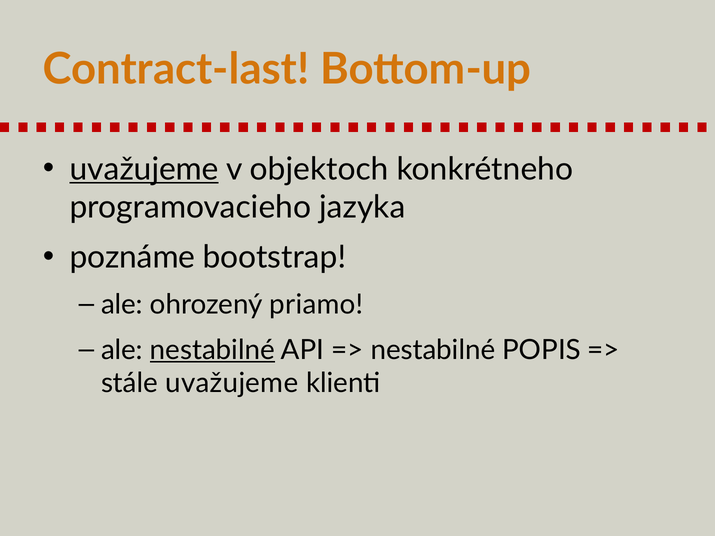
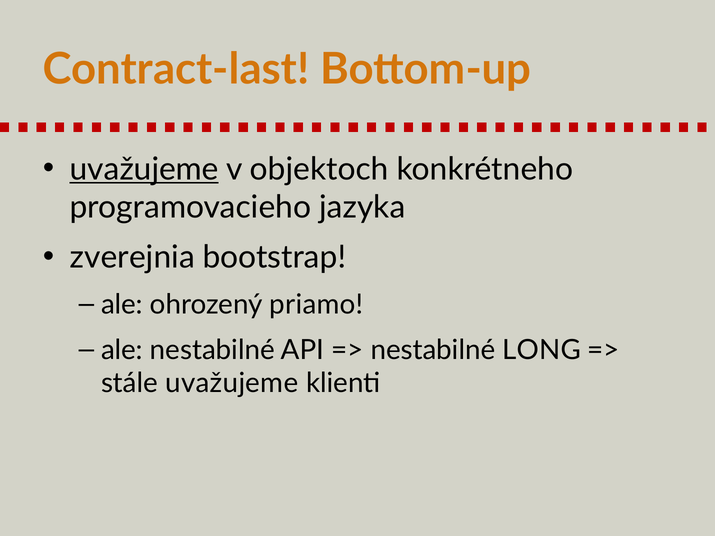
poznáme: poznáme -> zverejnia (132, 257)
nestabilné underline: present -> none (212, 350)
POPIS: POPIS -> LONG (541, 350)
